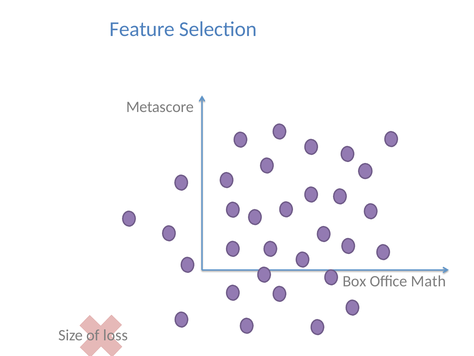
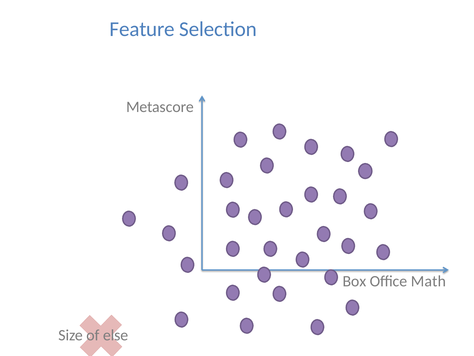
loss: loss -> else (116, 335)
